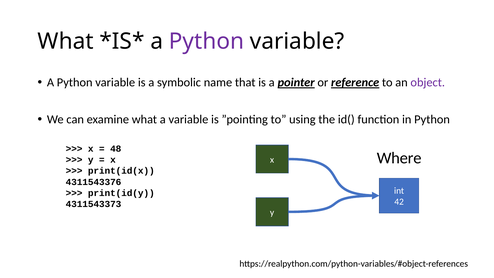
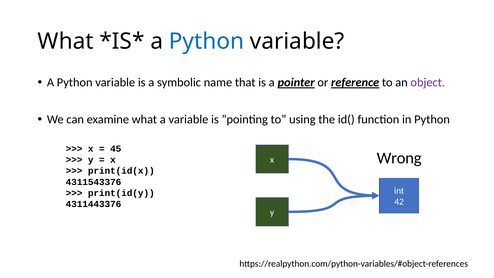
Python colour: purple -> blue (206, 41)
48: 48 -> 45 (116, 149)
Where: Where -> Wrong (399, 158)
4311543373: 4311543373 -> 4311443376 (94, 204)
